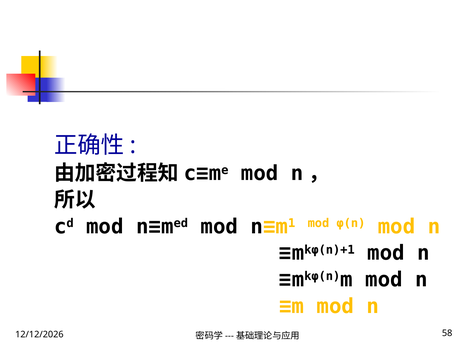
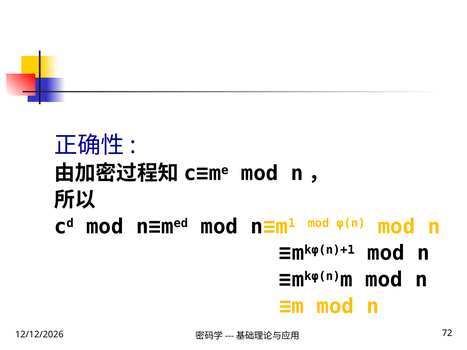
58: 58 -> 72 (447, 334)
